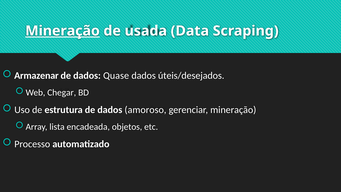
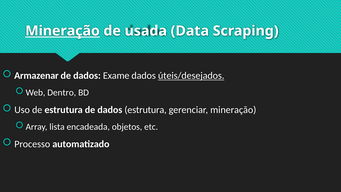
Quase: Quase -> Exame (116, 76)
úteis/desejados underline: none -> present (191, 76)
Chegar: Chegar -> Dentro (62, 93)
dados amoroso: amoroso -> estrutura (146, 110)
